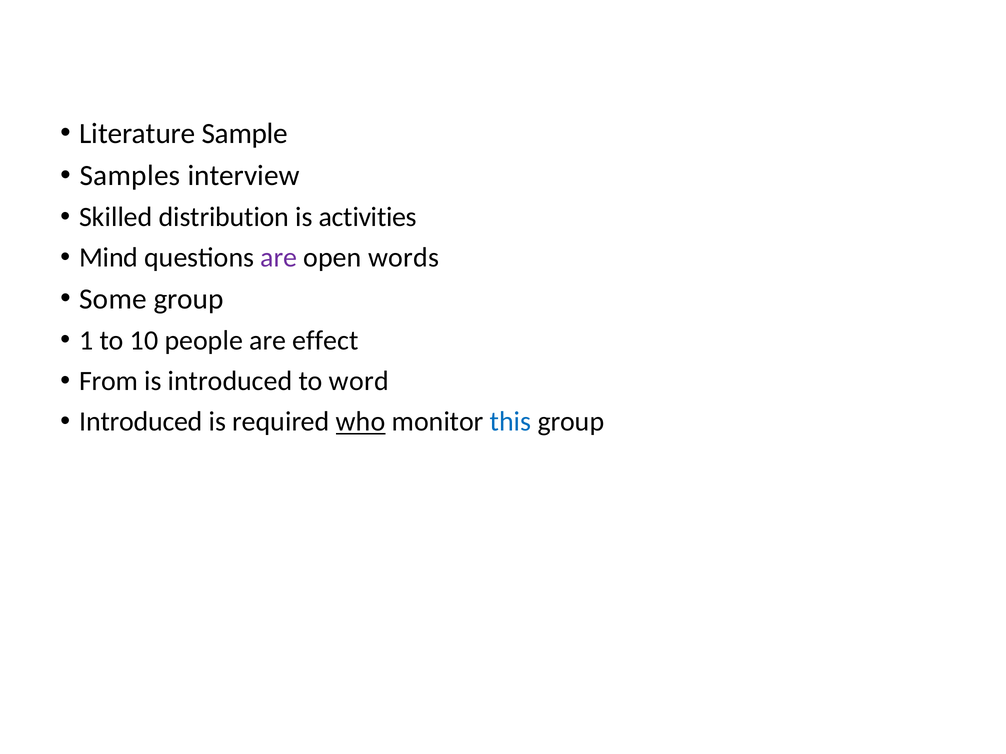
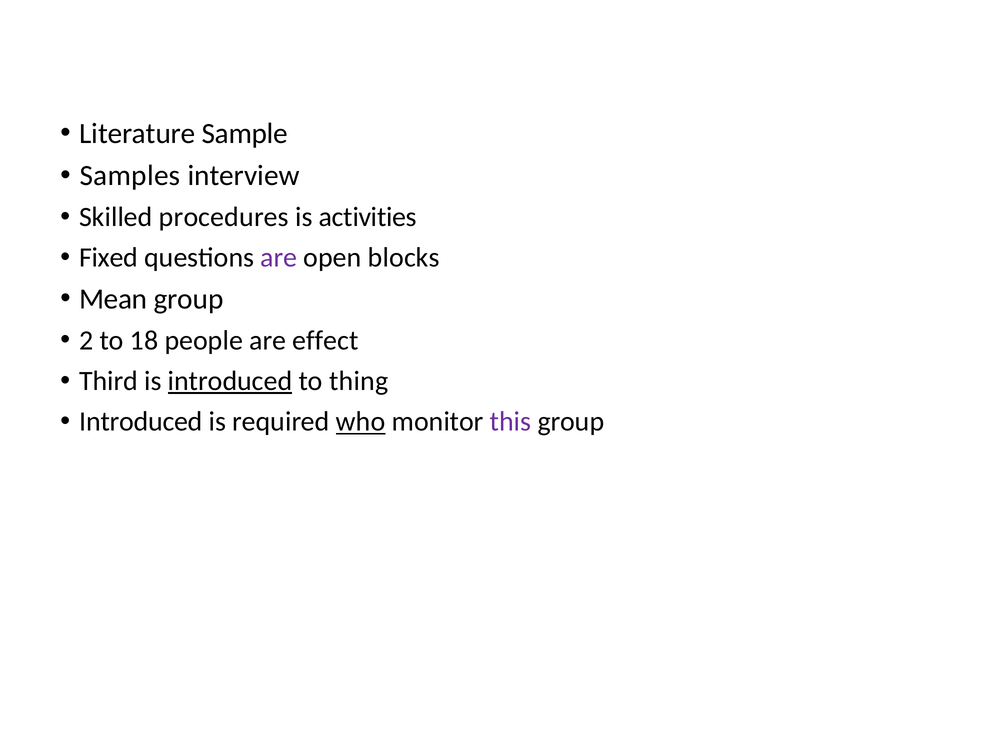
distribution: distribution -> procedures (224, 217)
Mind: Mind -> Fixed (109, 258)
words: words -> blocks (404, 258)
Some: Some -> Mean (113, 299)
1: 1 -> 2 (86, 341)
10: 10 -> 18 (144, 341)
From: From -> Third (109, 381)
introduced underline: none -> present (230, 381)
word: word -> thing (359, 381)
this colour: blue -> purple (511, 422)
